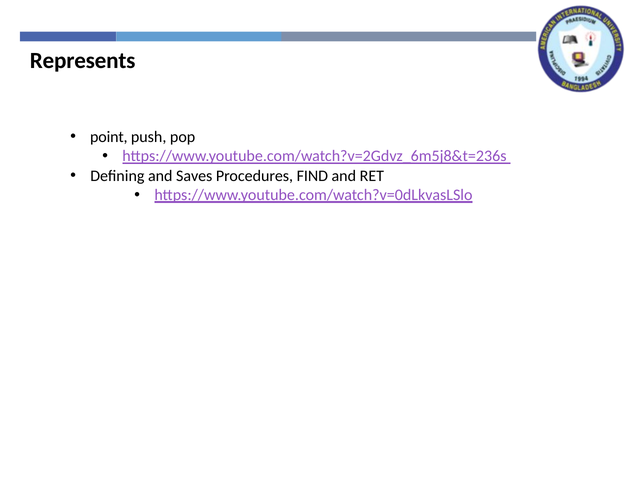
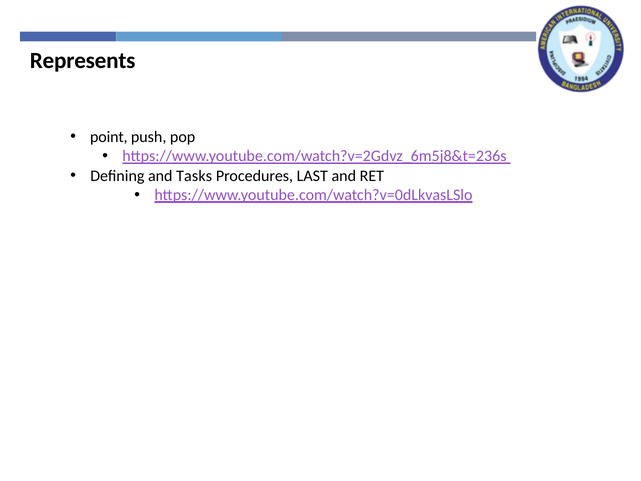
Saves: Saves -> Tasks (194, 176)
FIND: FIND -> LAST (312, 176)
